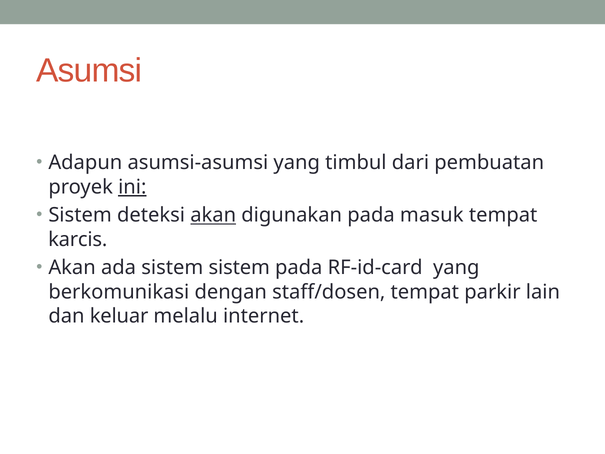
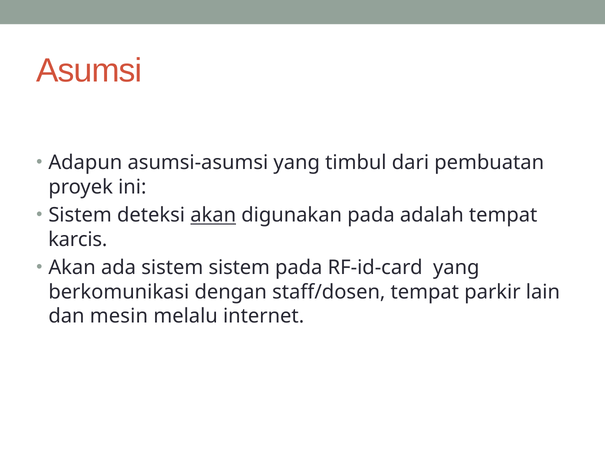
ini underline: present -> none (132, 187)
masuk: masuk -> adalah (432, 215)
keluar: keluar -> mesin (119, 316)
